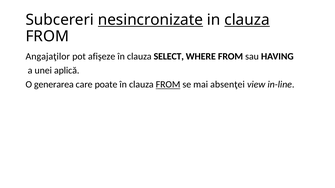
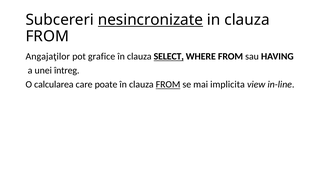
clauza underline: present -> none (247, 20)
afişeze: afişeze -> grafice (102, 57)
SELECT underline: none -> present (169, 57)
aplică: aplică -> întreg (67, 71)
generarea: generarea -> calcularea (54, 85)
absenţei: absenţei -> implicita (228, 85)
